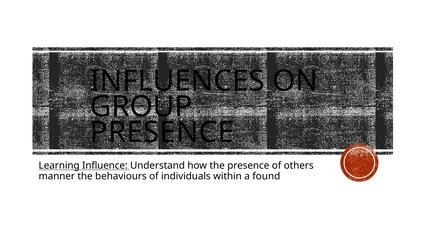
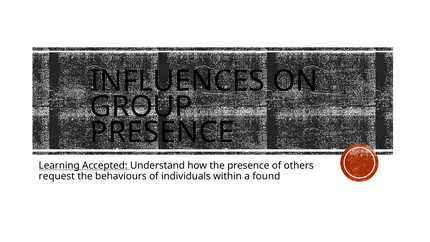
Influence: Influence -> Accepted (105, 165)
manner: manner -> request (57, 176)
